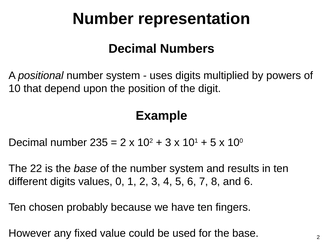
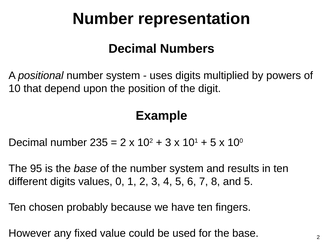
22: 22 -> 95 (36, 168)
and 6: 6 -> 5 (248, 181)
